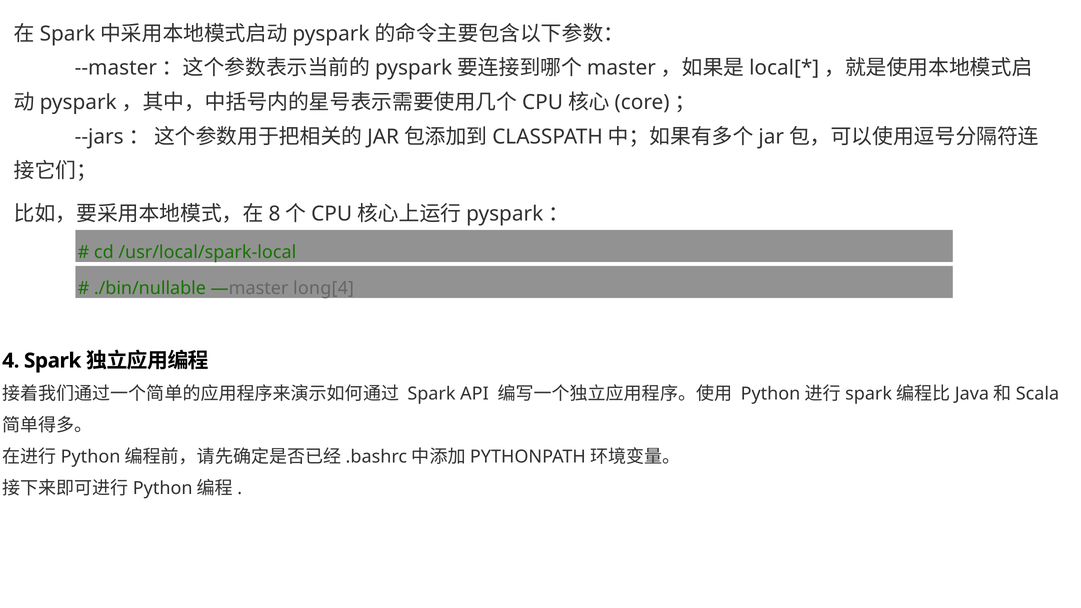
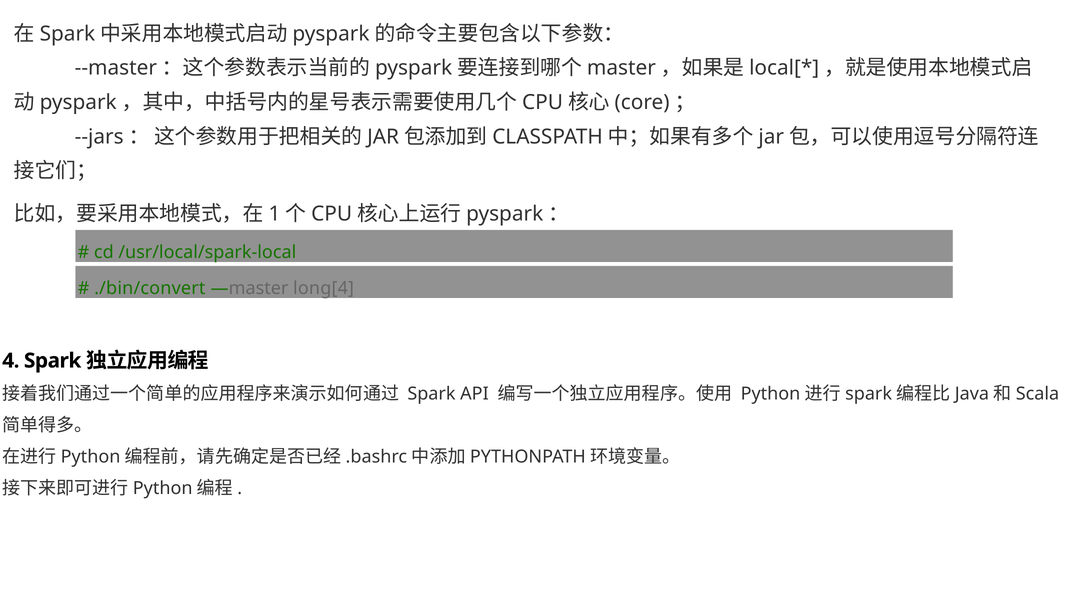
8: 8 -> 1 (274, 214)
./bin/nullable: ./bin/nullable -> ./bin/convert (150, 288)
